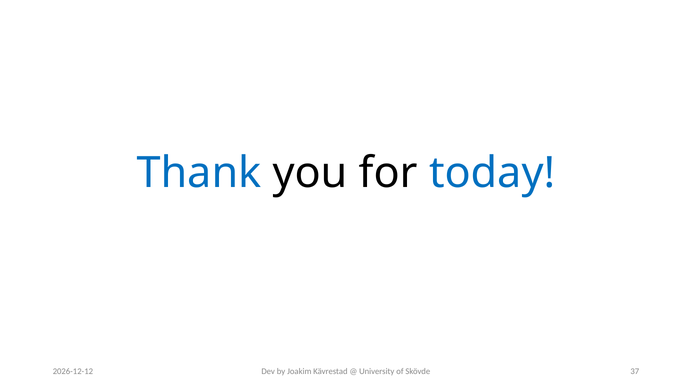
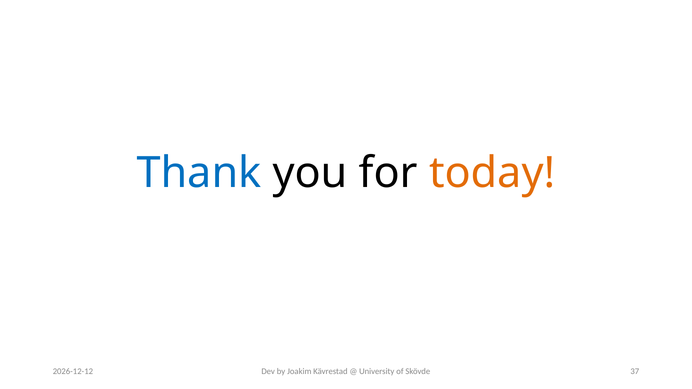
today colour: blue -> orange (492, 173)
